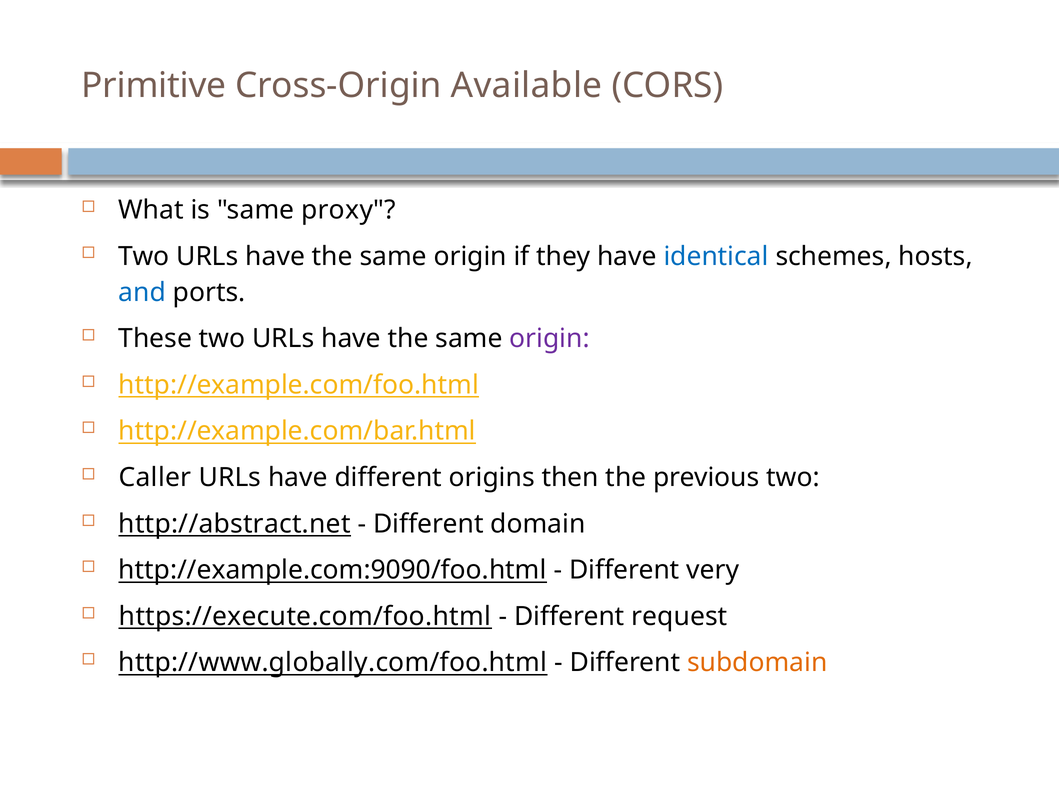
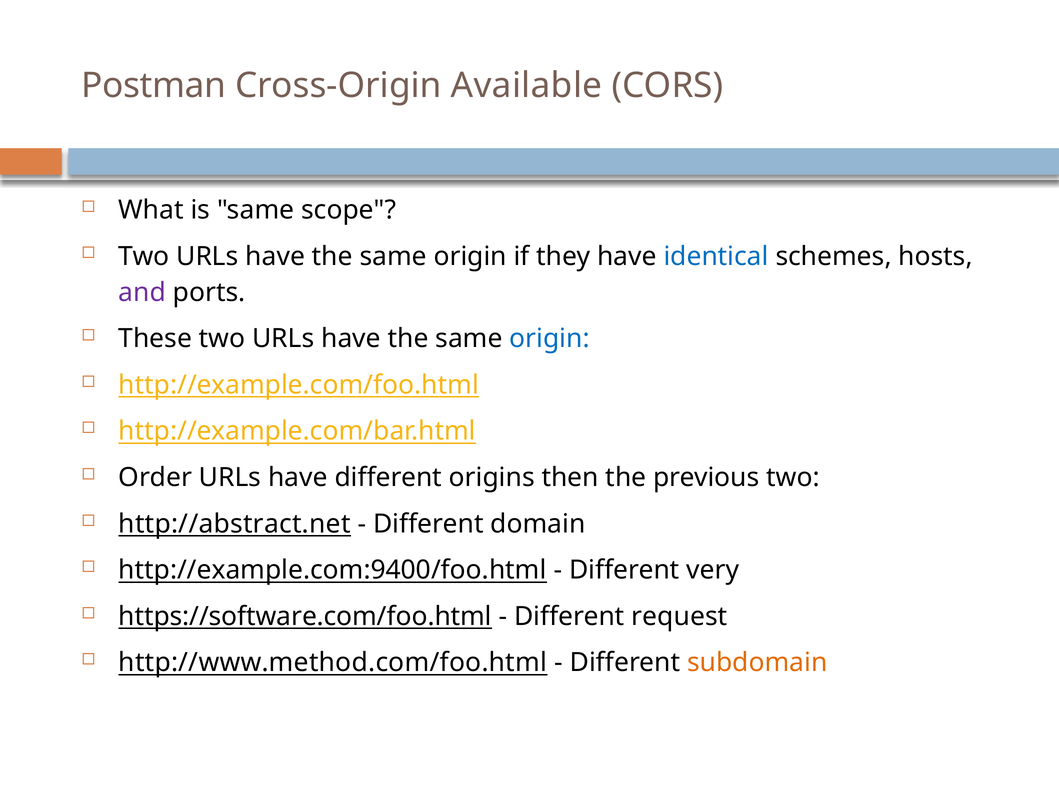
Primitive: Primitive -> Postman (154, 86)
proxy: proxy -> scope (349, 210)
and colour: blue -> purple (142, 292)
origin colour: purple -> blue (550, 339)
Caller: Caller -> Order (155, 478)
http://example.com:9090/foo.html: http://example.com:9090/foo.html -> http://example.com:9400/foo.html (332, 570)
https://execute.com/foo.html: https://execute.com/foo.html -> https://software.com/foo.html (305, 617)
http://www.globally.com/foo.html: http://www.globally.com/foo.html -> http://www.method.com/foo.html (333, 663)
